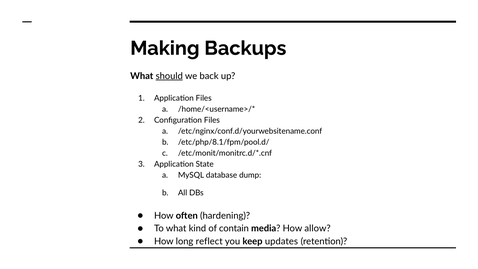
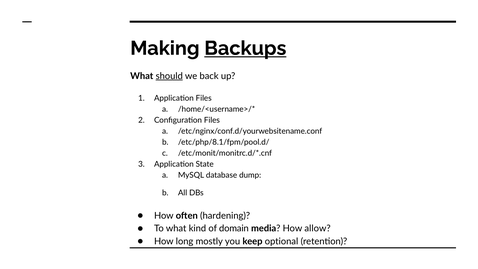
Backups underline: none -> present (245, 48)
contain: contain -> domain (234, 228)
reflect: reflect -> mostly (209, 241)
updates: updates -> optional (282, 241)
